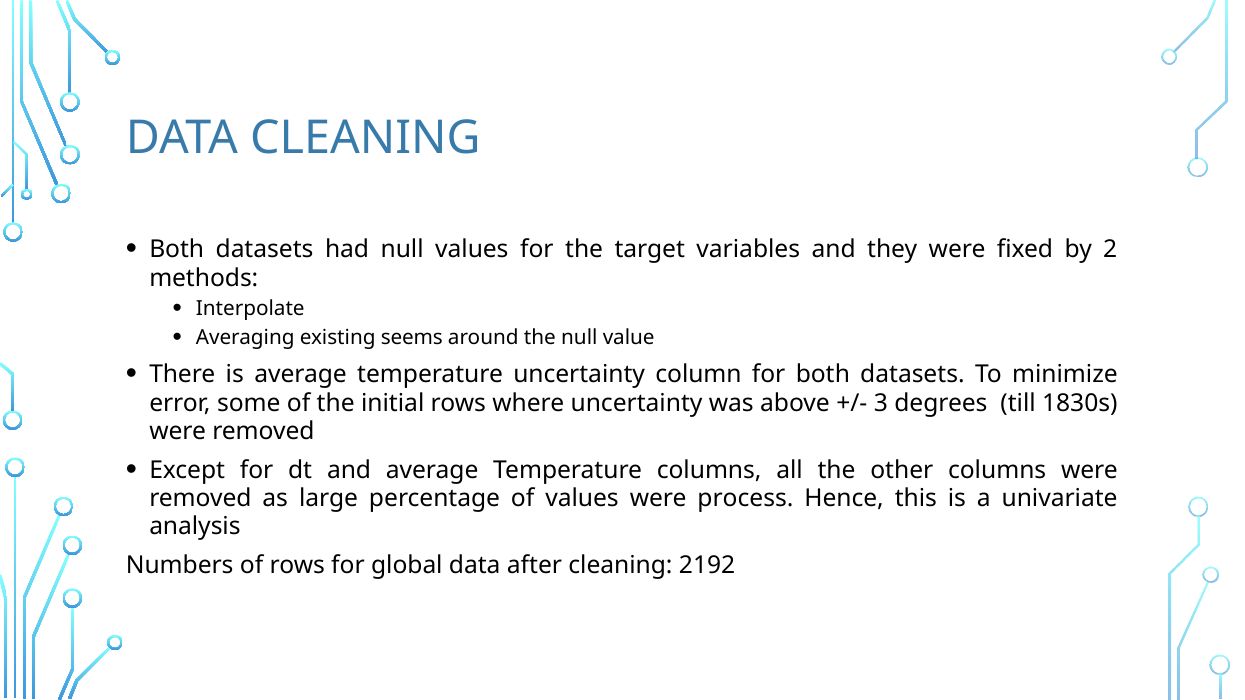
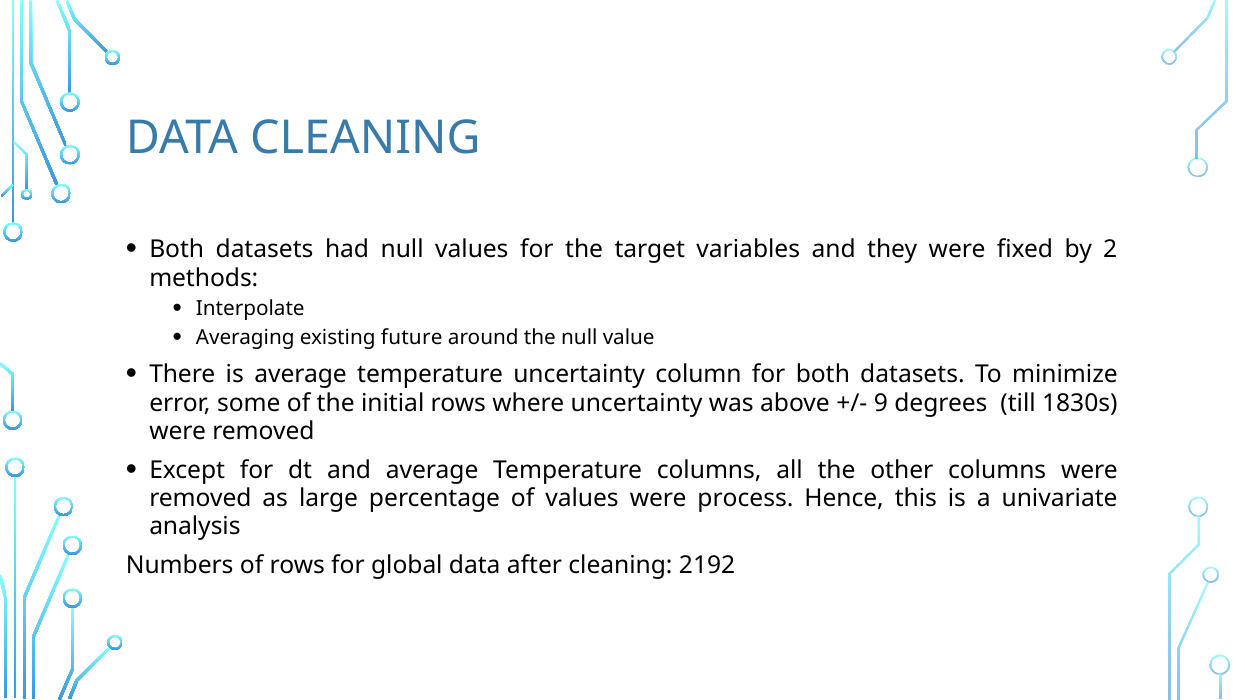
seems: seems -> future (412, 338)
3: 3 -> 9 (881, 403)
